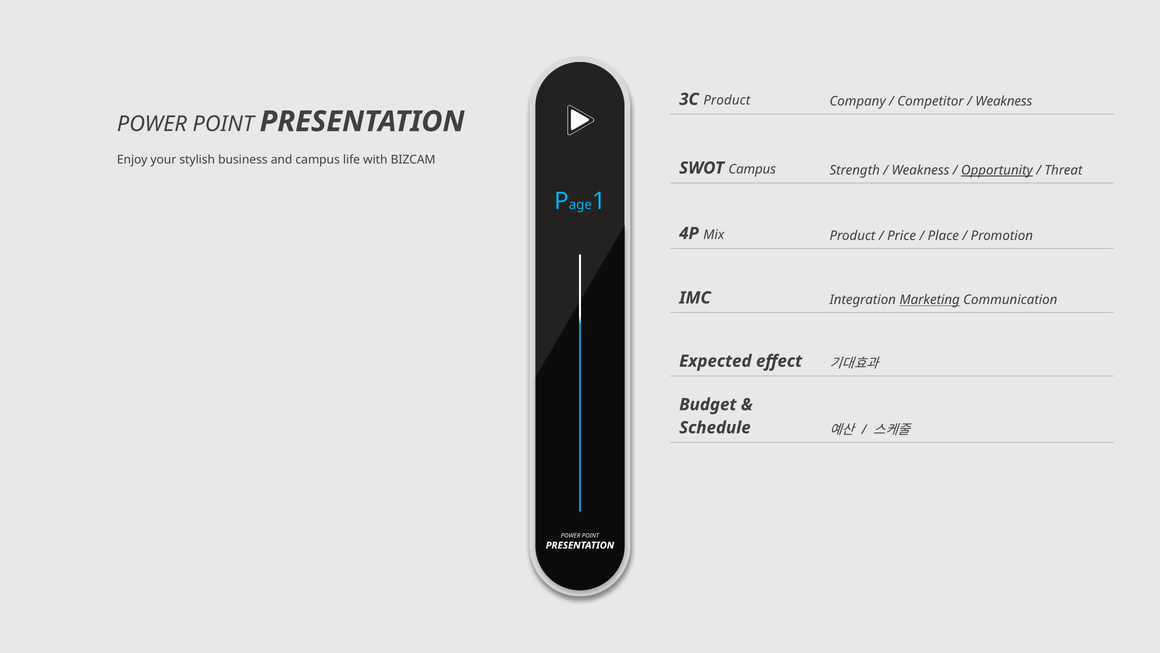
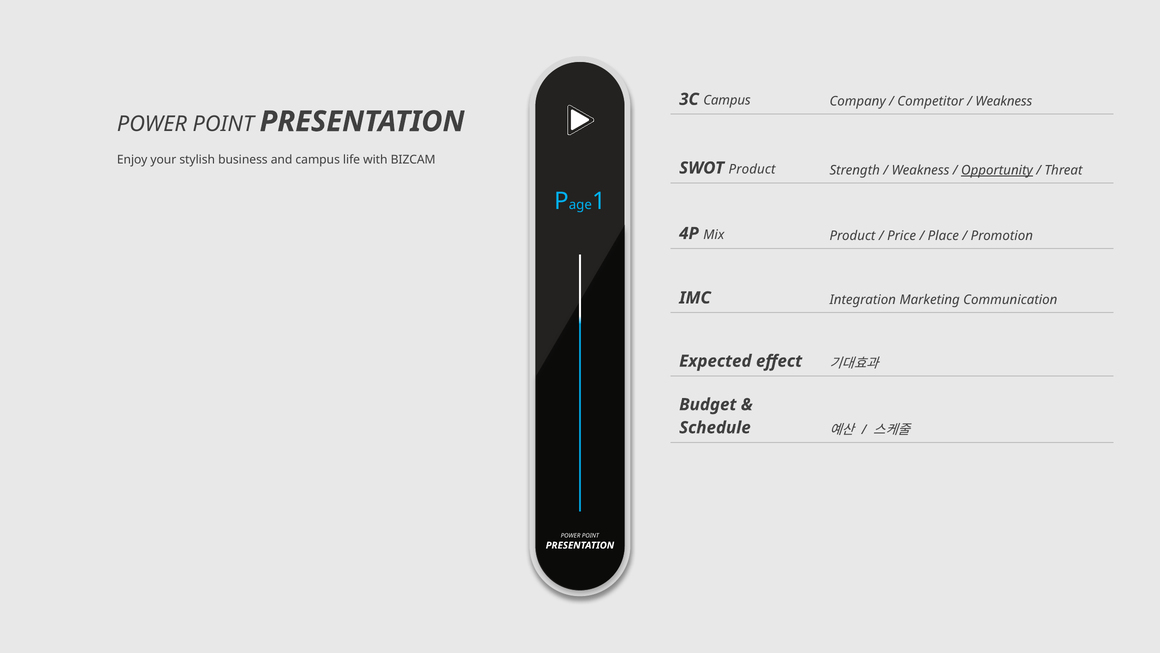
3C Product: Product -> Campus (727, 100)
SWOT Campus: Campus -> Product (752, 169)
Marketing underline: present -> none (930, 300)
